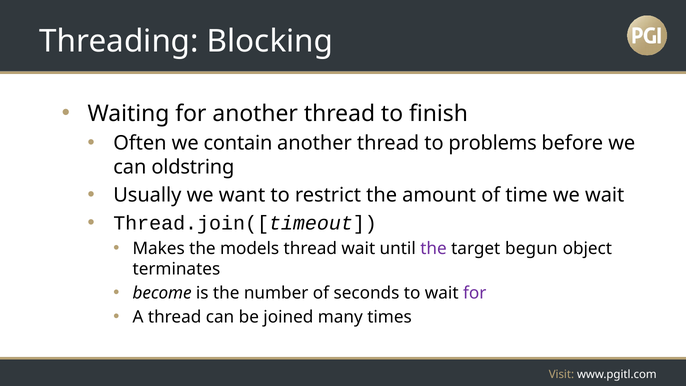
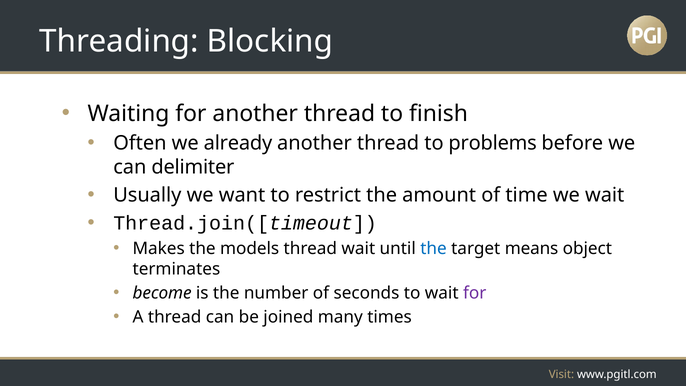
contain: contain -> already (238, 143)
oldstring: oldstring -> delimiter (193, 167)
the colour: purple -> blue (434, 249)
begun: begun -> means (532, 249)
